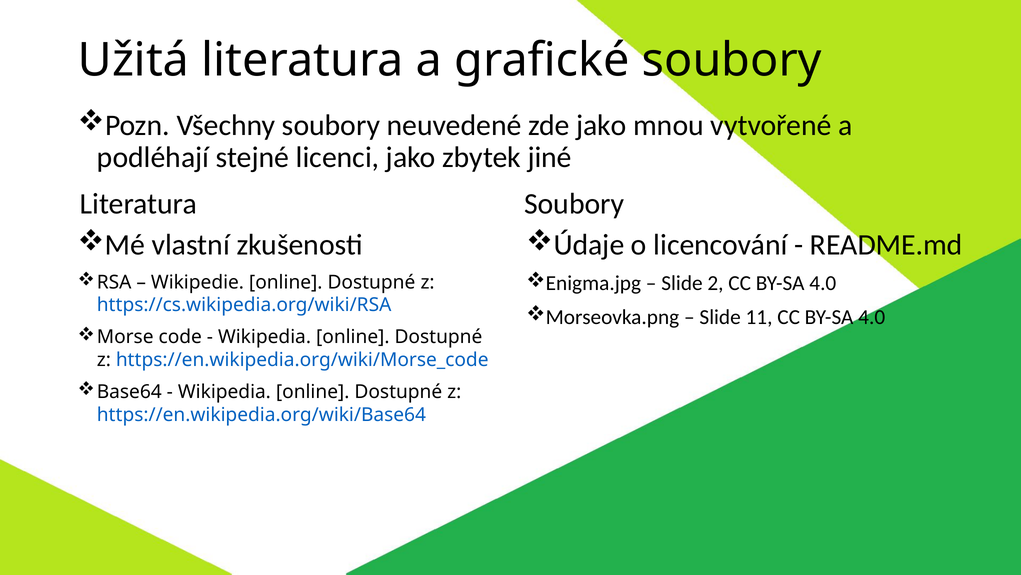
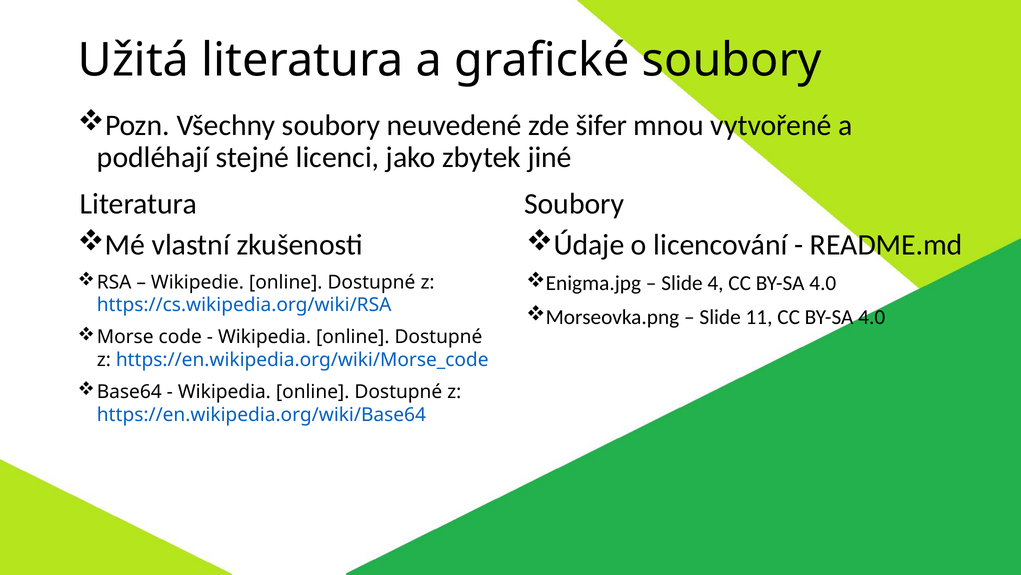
zde jako: jako -> šifer (602, 125)
2: 2 -> 4 (715, 283)
